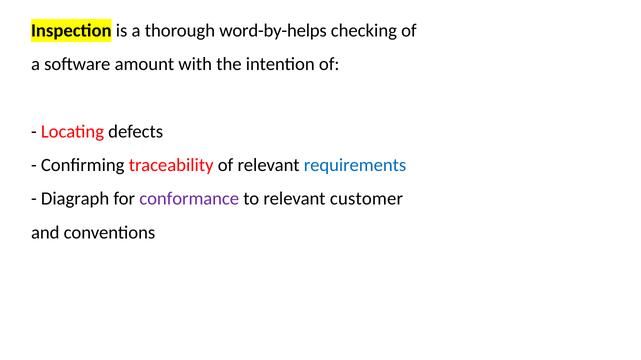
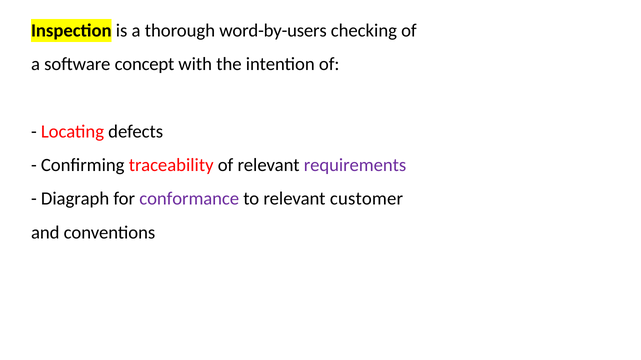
word-by-helps: word-by-helps -> word-by-users (273, 31)
amount: amount -> concept (144, 64)
requirements colour: blue -> purple (355, 165)
